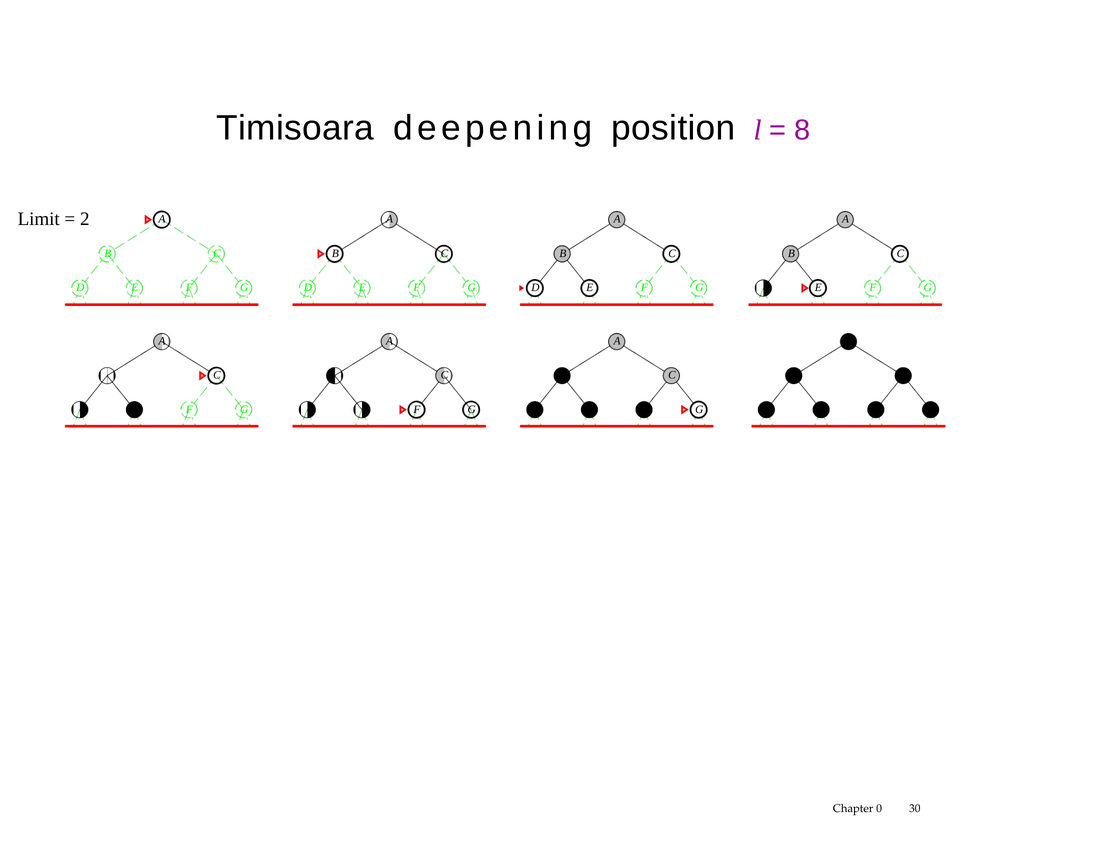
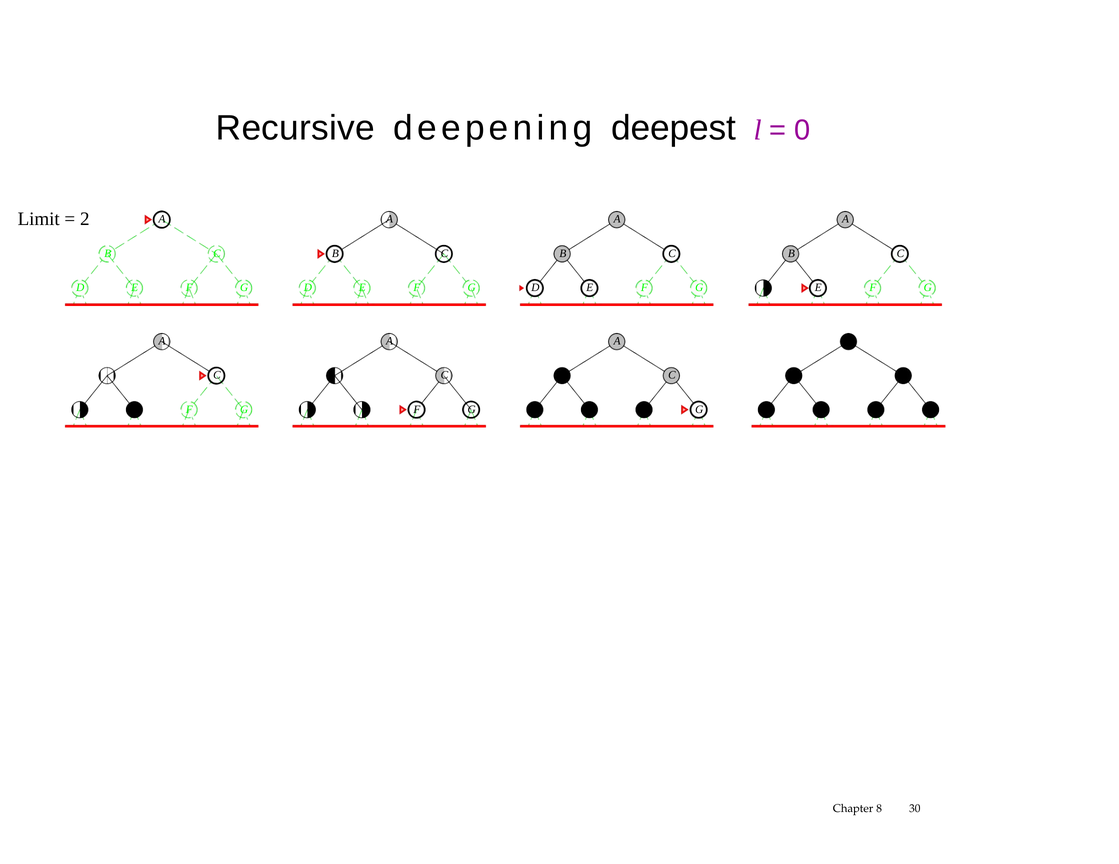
Timisoara: Timisoara -> Recursive (295, 128)
position: position -> deepest (674, 128)
8: 8 -> 0 (802, 130)
0: 0 -> 8 (879, 809)
